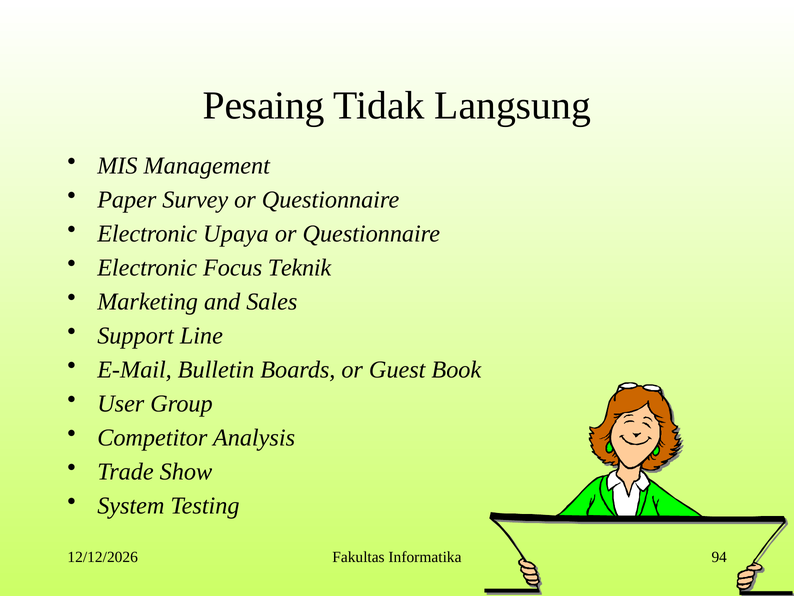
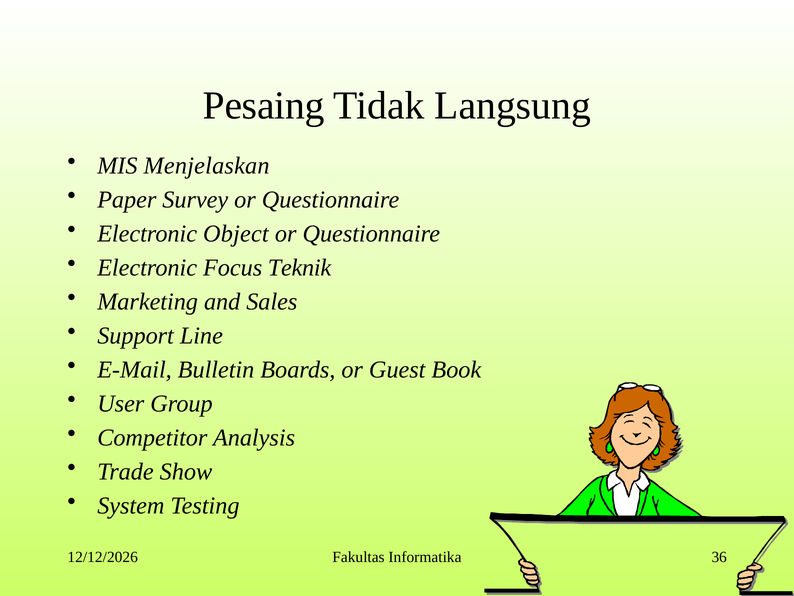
Management: Management -> Menjelaskan (207, 166)
Upaya: Upaya -> Object (236, 234)
94: 94 -> 36 (719, 557)
